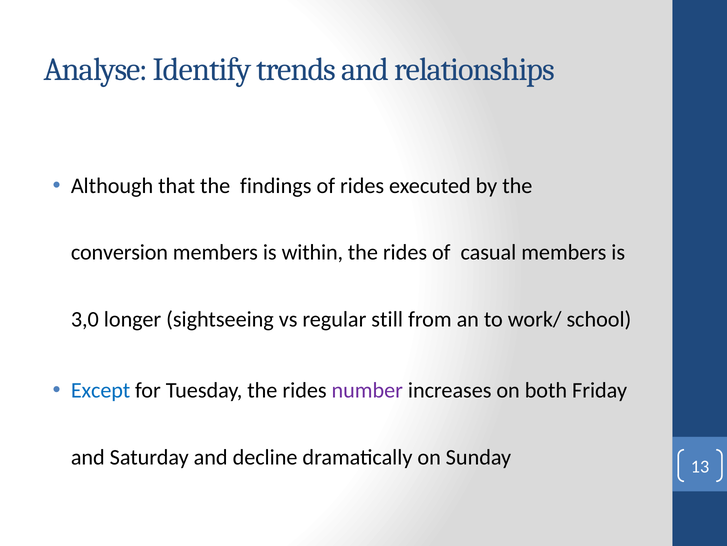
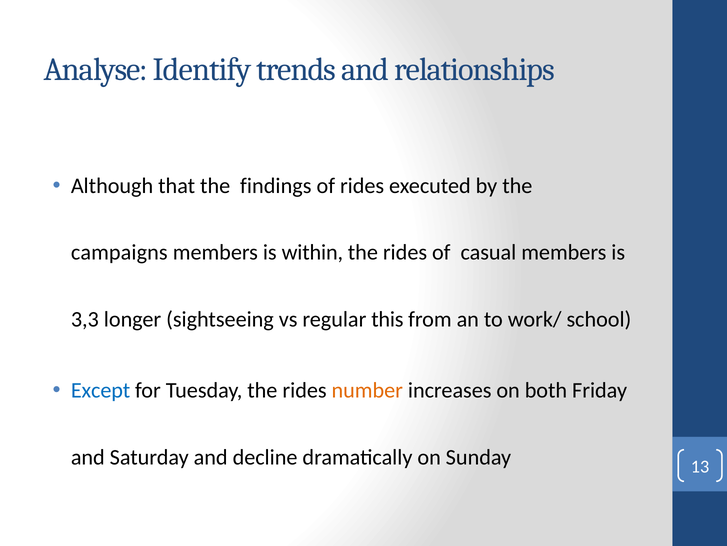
conversion: conversion -> campaigns (119, 252)
3,0: 3,0 -> 3,3 (85, 319)
still: still -> this (387, 319)
number colour: purple -> orange (367, 390)
